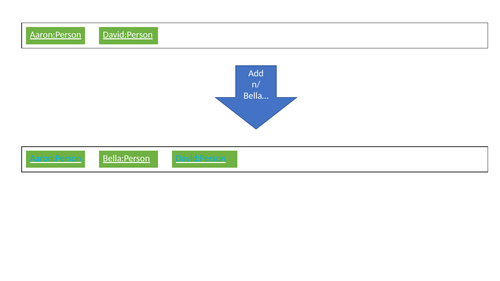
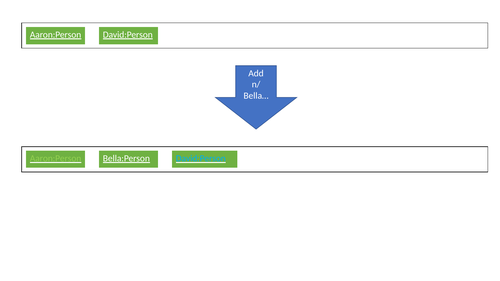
Aaron:Person colour: light blue -> light green (56, 159)
